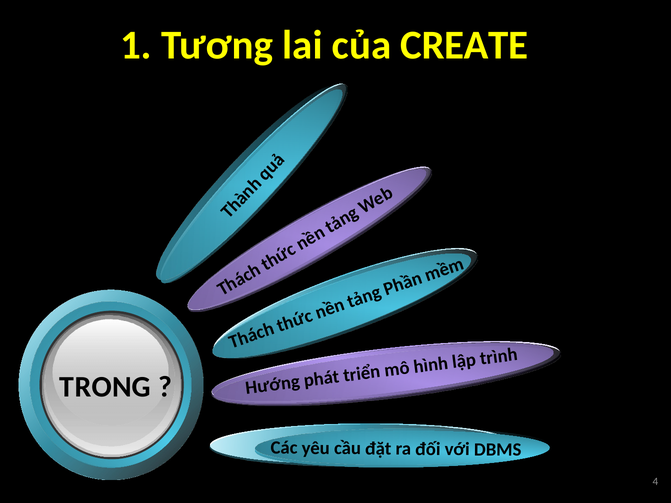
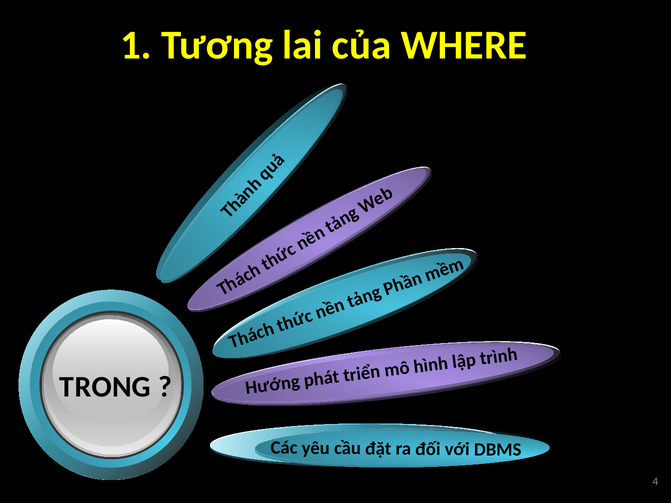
CREATE: CREATE -> WHERE (464, 45)
